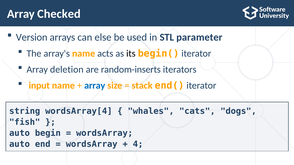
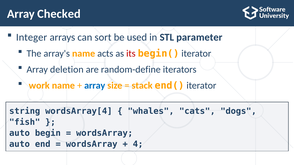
Version: Version -> Integer (32, 37)
else: else -> sort (103, 37)
its colour: black -> red (131, 54)
random-inserts: random-inserts -> random-define (131, 70)
input: input -> work (39, 86)
